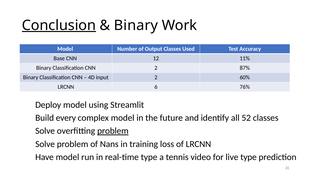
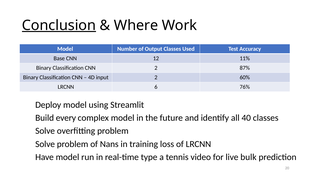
Binary: Binary -> Where (136, 25)
52: 52 -> 40 (246, 118)
problem underline: present -> none (113, 131)
live type: type -> bulk (248, 157)
